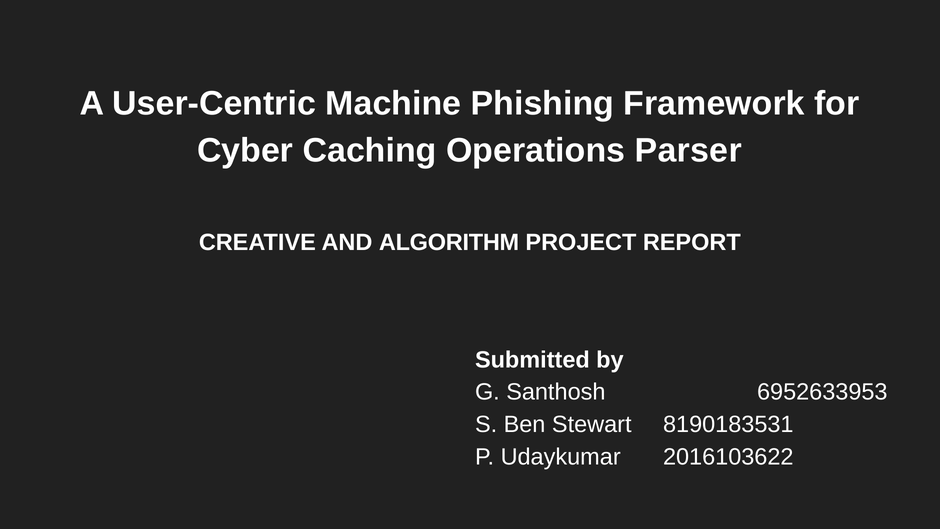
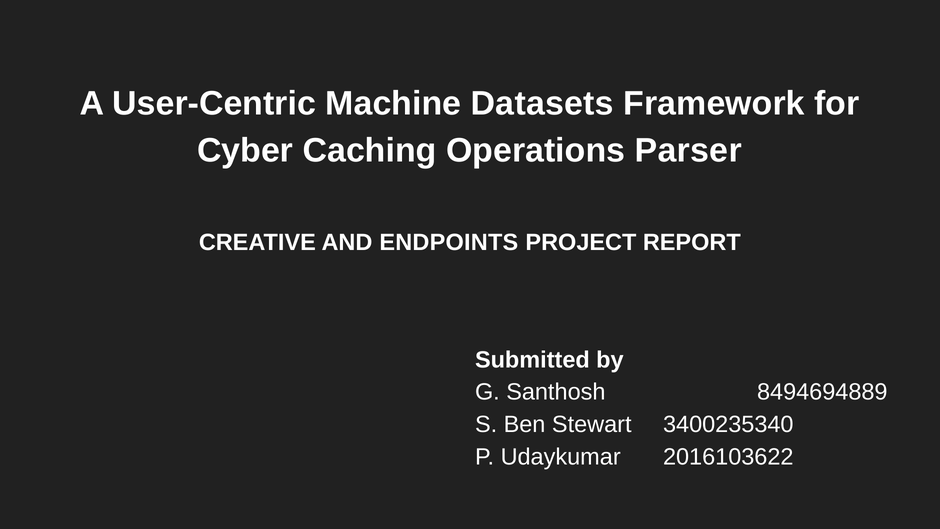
Phishing: Phishing -> Datasets (542, 104)
ALGORITHM: ALGORITHM -> ENDPOINTS (449, 242)
6952633953: 6952633953 -> 8494694889 (822, 392)
8190183531: 8190183531 -> 3400235340 (728, 424)
